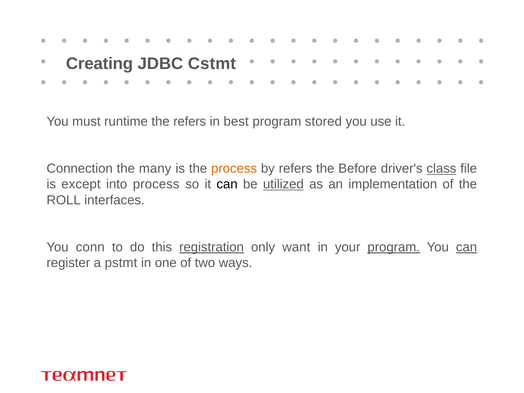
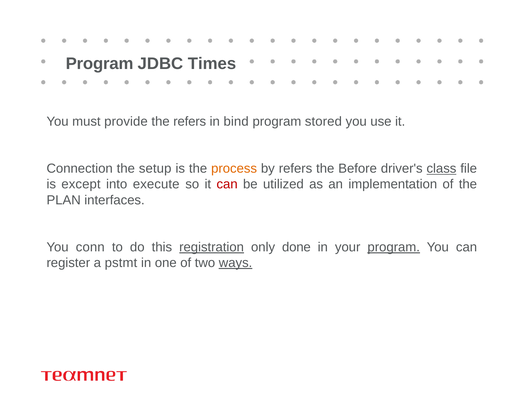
Creating: Creating -> Program (100, 64)
Cstmt: Cstmt -> Times (212, 64)
runtime: runtime -> provide (126, 121)
best: best -> bind (236, 121)
many: many -> setup (155, 169)
into process: process -> execute (156, 184)
can colour: black -> red (227, 184)
utilized underline: present -> none (283, 184)
ROLL: ROLL -> PLAN (64, 200)
want: want -> done (296, 247)
can underline: present -> none (467, 247)
ways underline: none -> present (236, 263)
